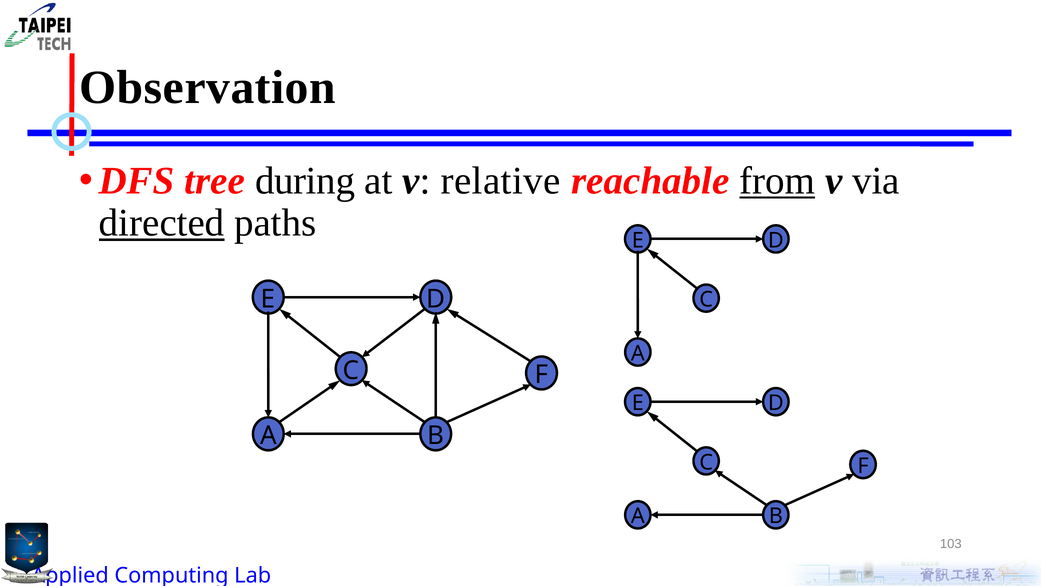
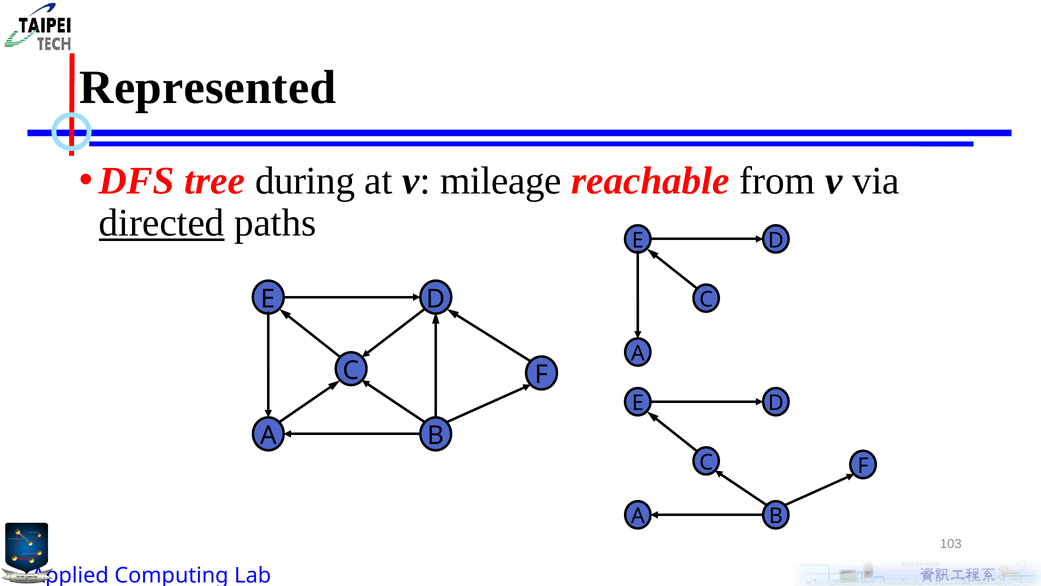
Observation: Observation -> Represented (208, 87)
relative: relative -> mileage (501, 181)
from underline: present -> none (777, 181)
